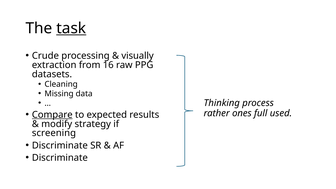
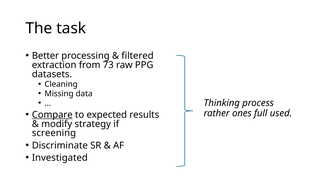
task underline: present -> none (71, 28)
Crude: Crude -> Better (45, 56)
visually: visually -> filtered (138, 56)
16: 16 -> 73 (108, 65)
Discriminate: Discriminate -> Investigated (60, 158)
